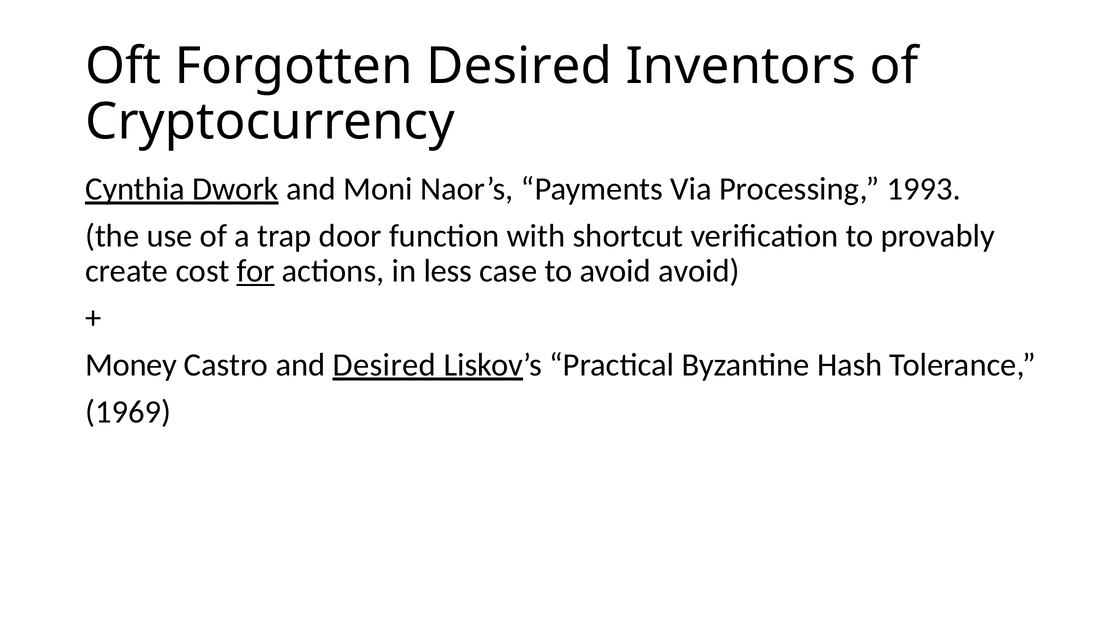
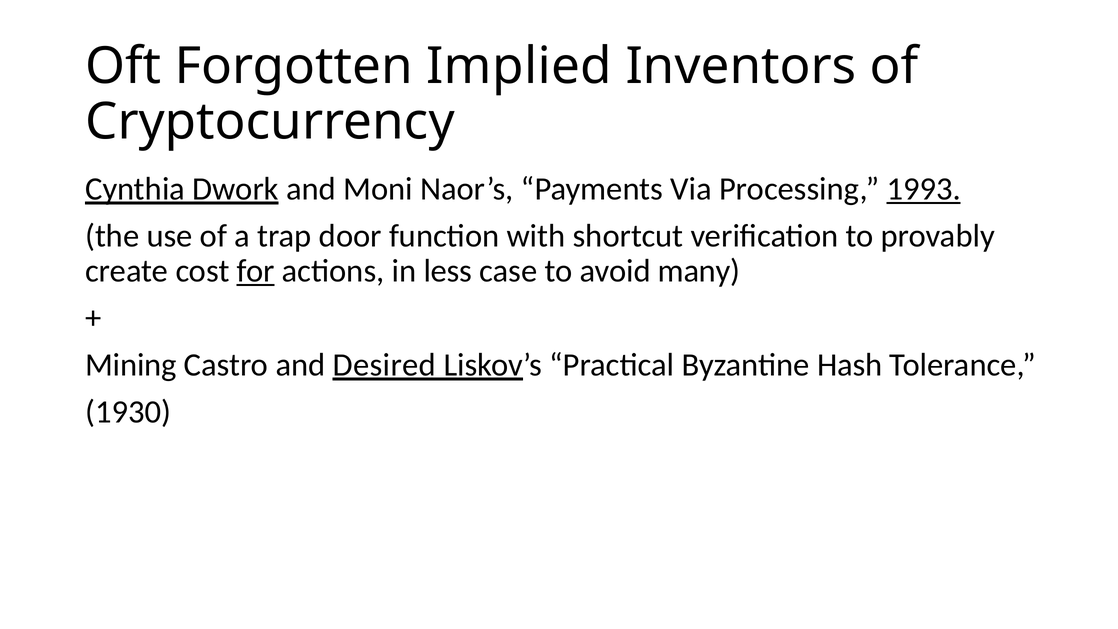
Forgotten Desired: Desired -> Implied (519, 66)
1993 underline: none -> present (924, 189)
avoid avoid: avoid -> many (699, 271)
Money: Money -> Mining (131, 365)
1969: 1969 -> 1930 (128, 412)
